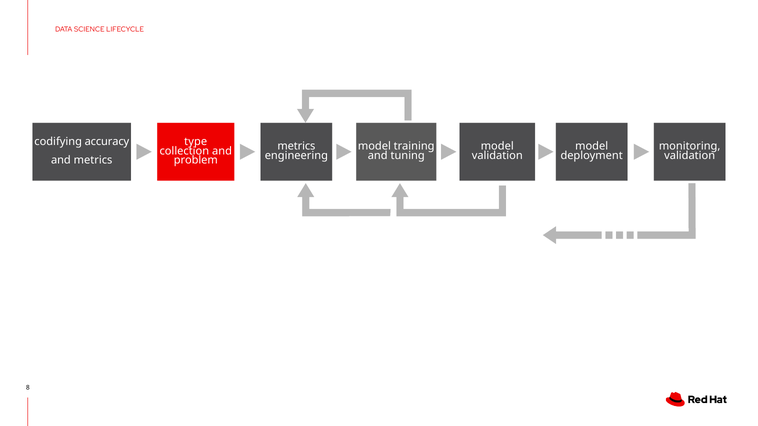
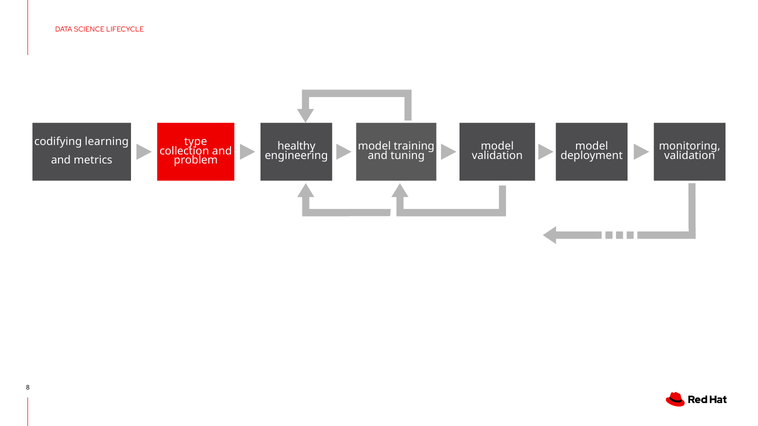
accuracy: accuracy -> learning (107, 142)
metrics: metrics -> healthy (296, 146)
